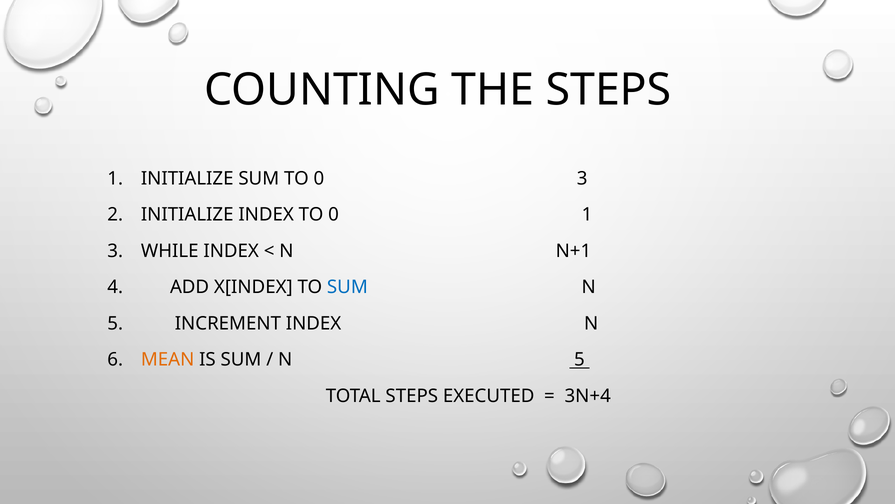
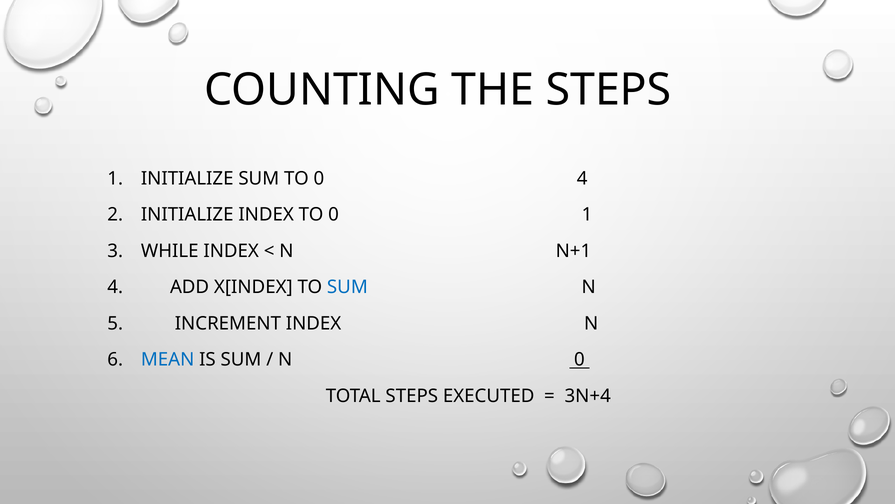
0 3: 3 -> 4 (582, 178)
MEAN colour: orange -> blue (168, 359)
5: 5 -> 0 (579, 359)
